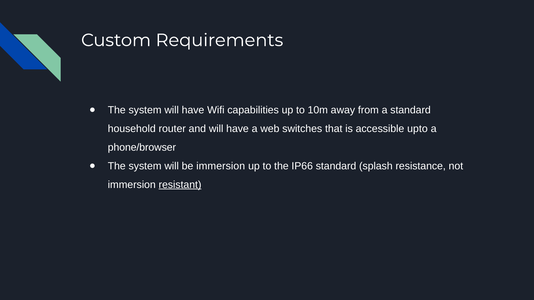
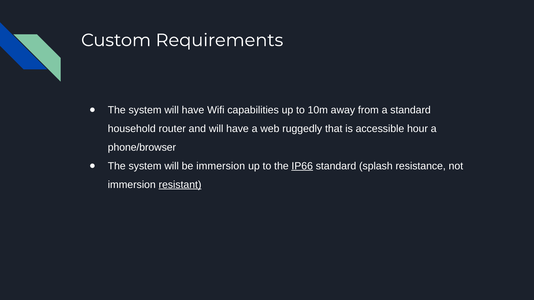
switches: switches -> ruggedly (302, 129)
upto: upto -> hour (417, 129)
IP66 underline: none -> present (302, 166)
